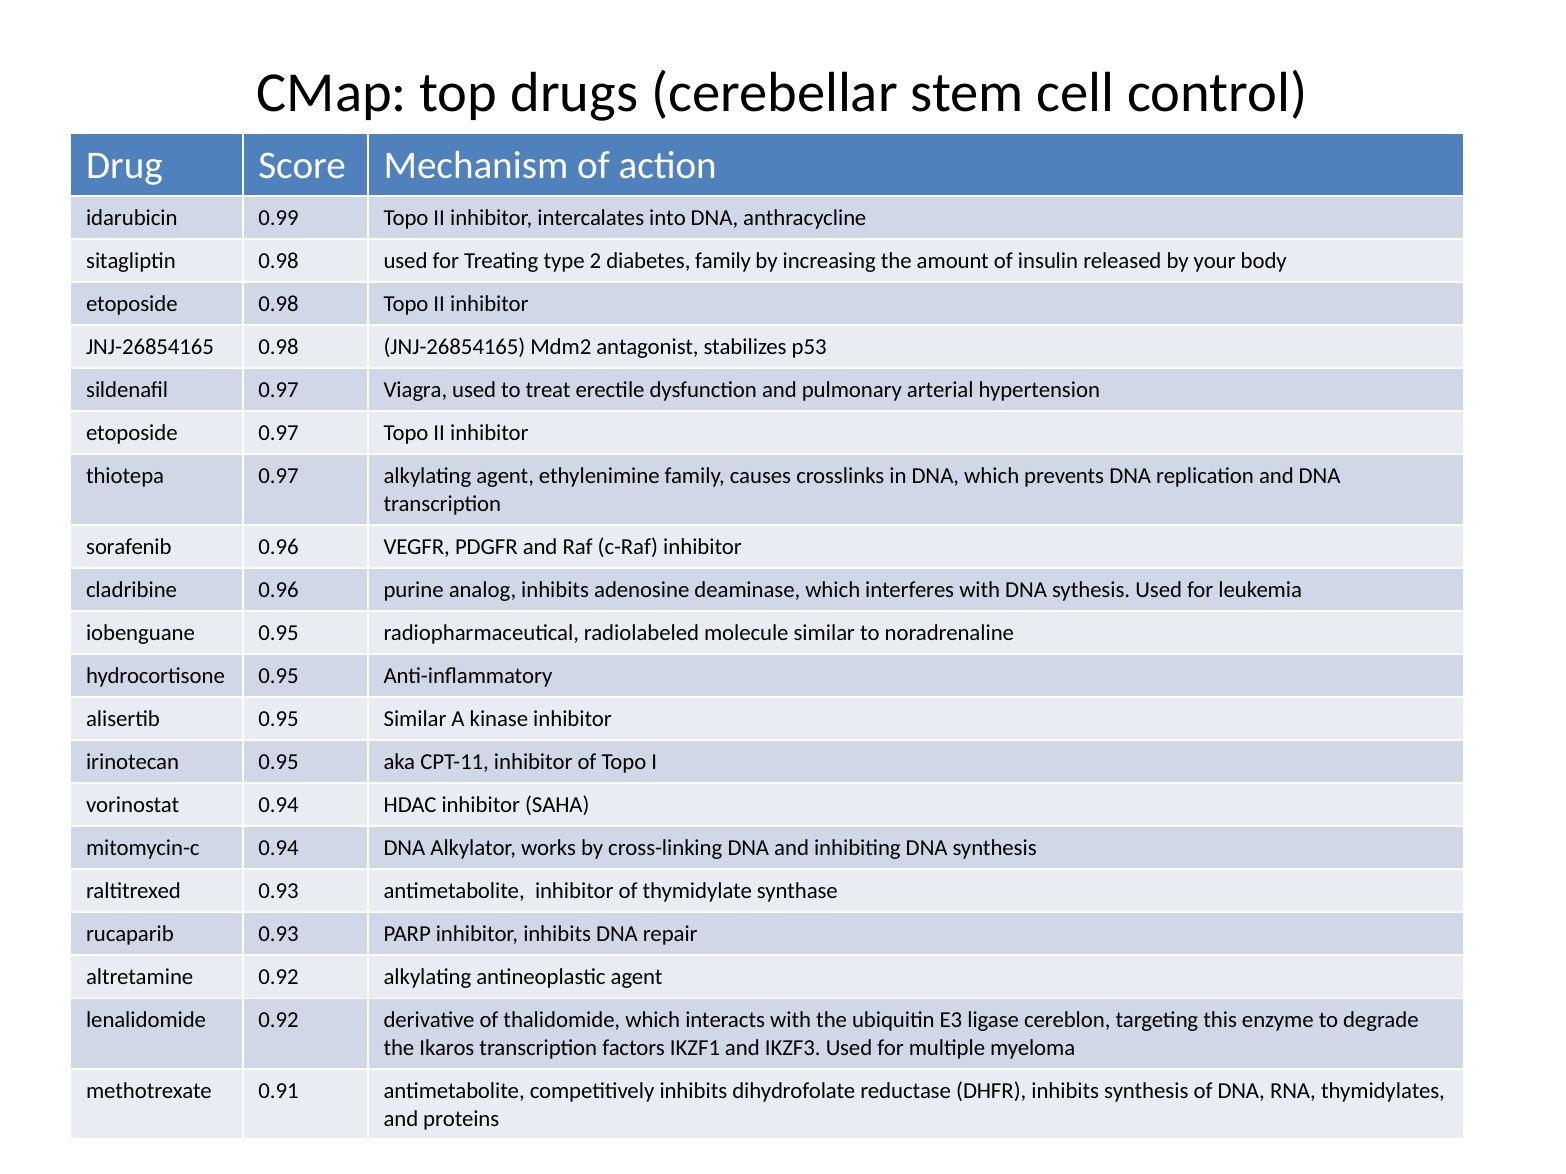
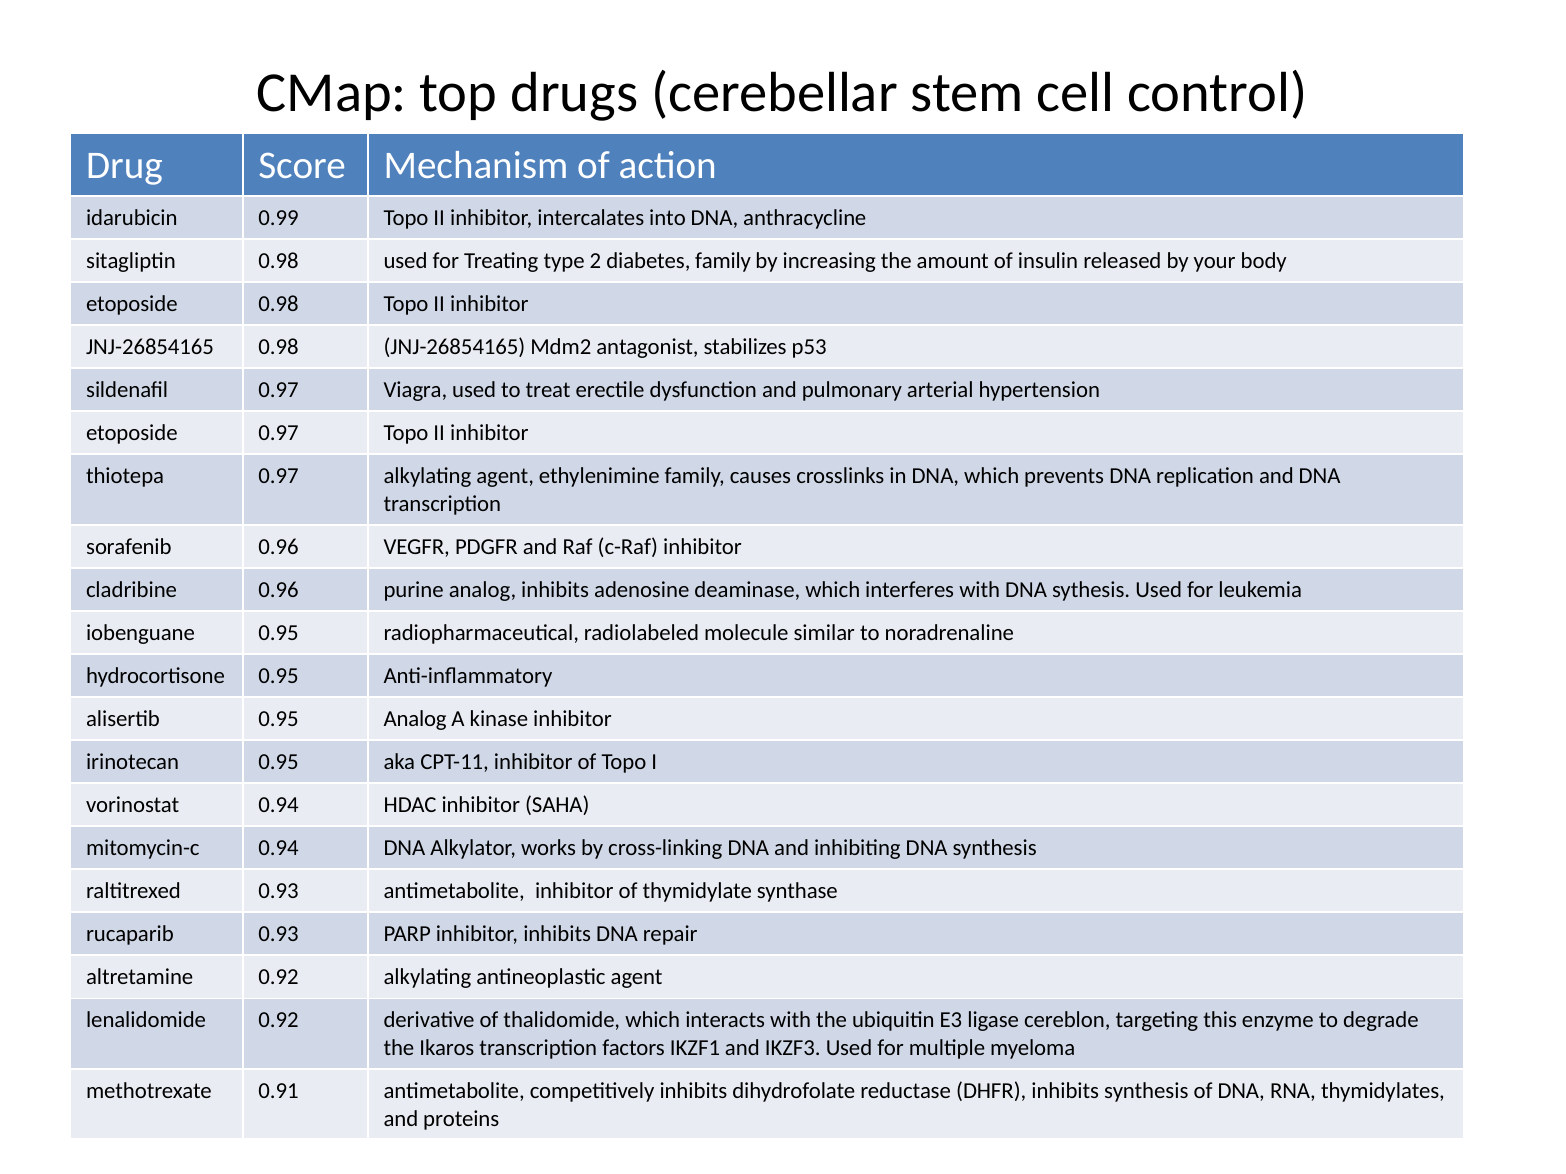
0.95 Similar: Similar -> Analog (415, 719)
